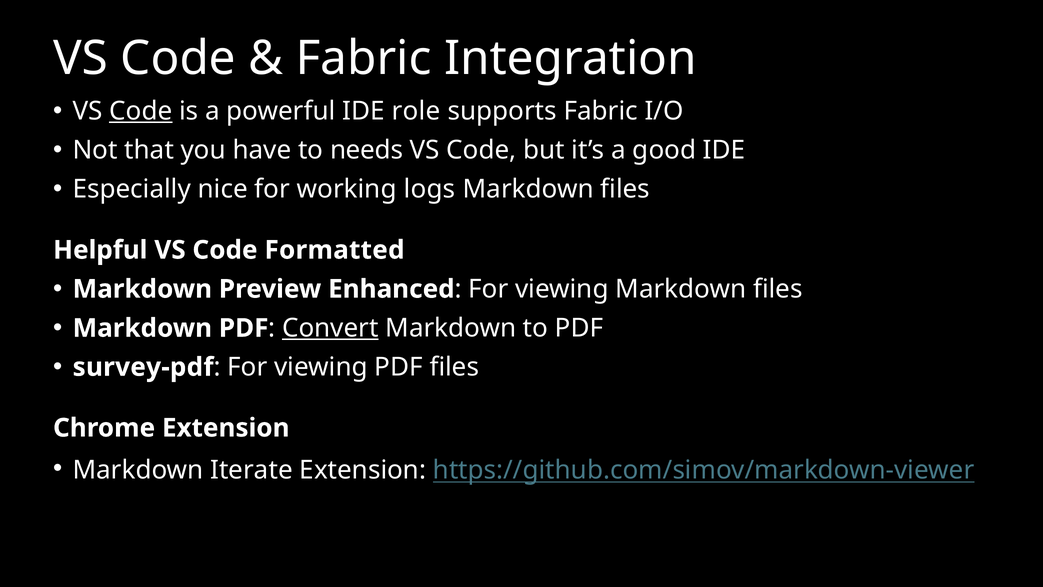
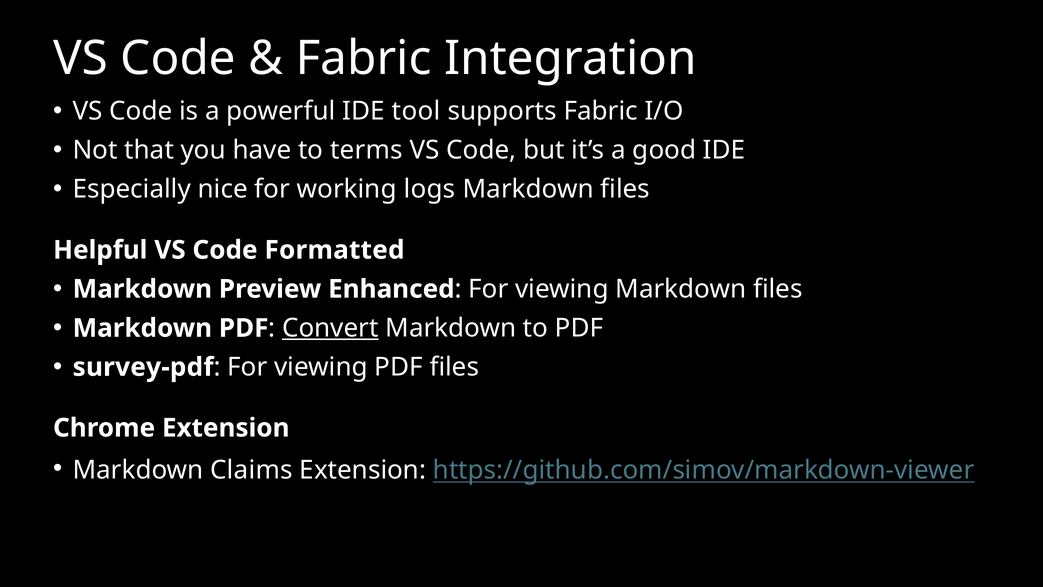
Code underline: present -> none (141, 111)
role: role -> tool (416, 111)
needs: needs -> terms (366, 150)
Iterate: Iterate -> Claims (251, 470)
